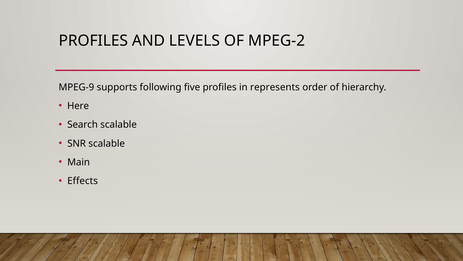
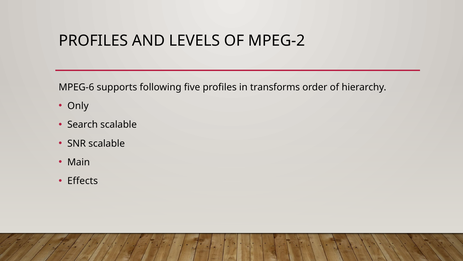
MPEG-9: MPEG-9 -> MPEG-6 (76, 87)
represents: represents -> transforms (275, 87)
Here: Here -> Only (78, 106)
